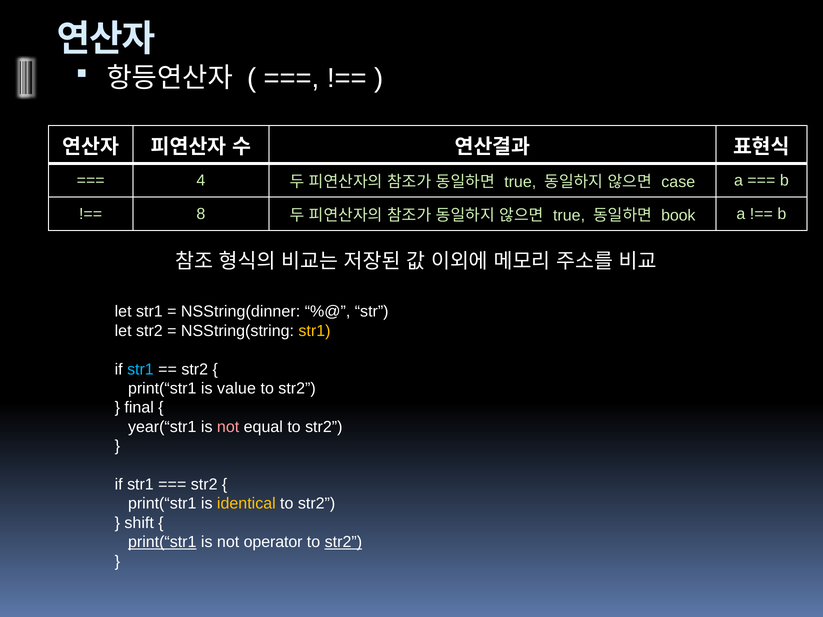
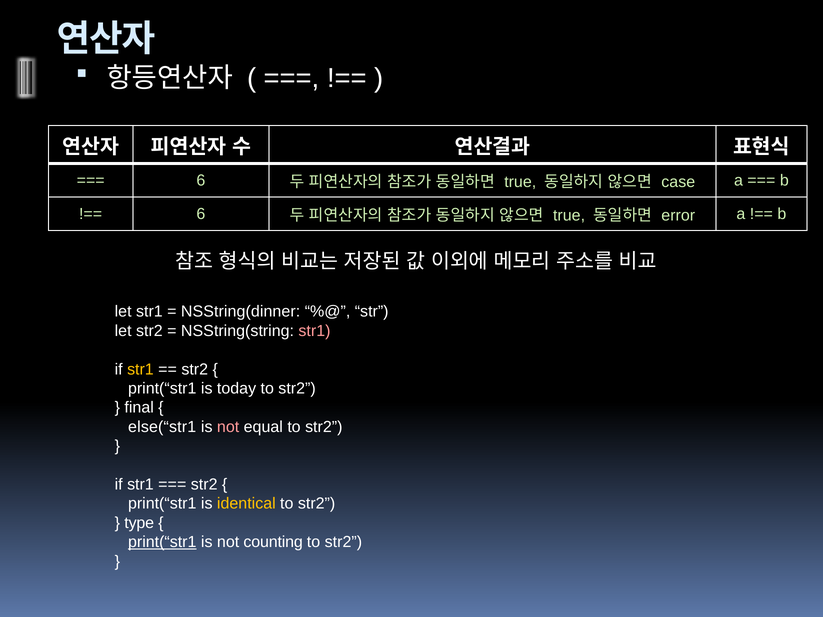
4: 4 -> 6 (201, 181)
8: 8 -> 6 (201, 214)
book: book -> error (678, 216)
str1 colour: yellow -> pink (314, 331)
str1 colour: light blue -> yellow (140, 369)
value: value -> today (237, 389)
year(“str1: year(“str1 -> else(“str1 (162, 427)
shift: shift -> type (139, 523)
operator: operator -> counting (273, 542)
str2 underline: present -> none (343, 542)
